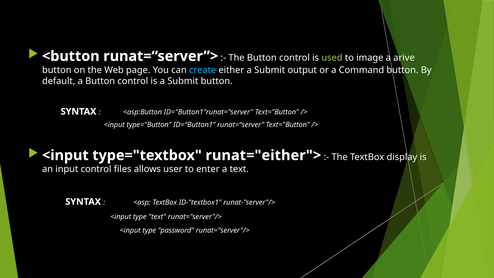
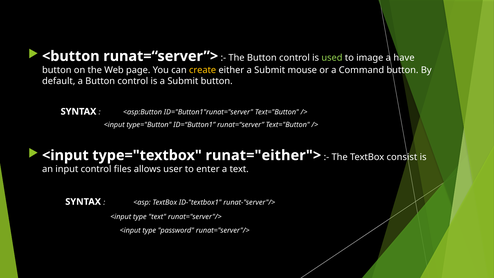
arive: arive -> have (404, 58)
create colour: light blue -> yellow (203, 70)
output: output -> mouse (302, 70)
display: display -> consist (402, 157)
